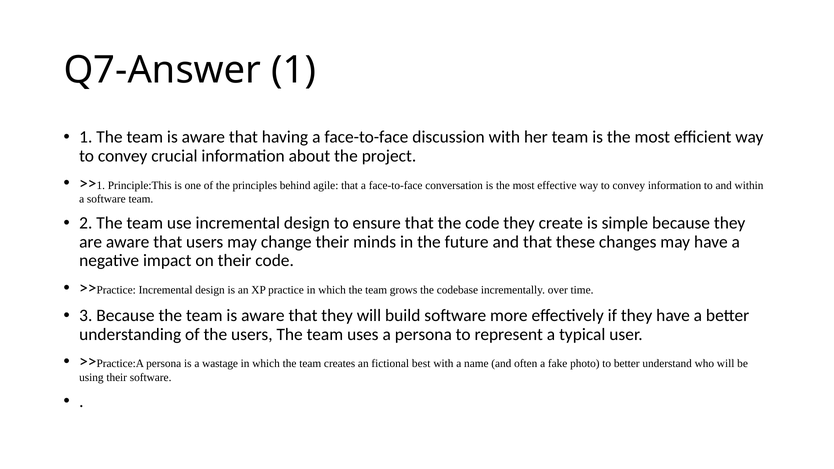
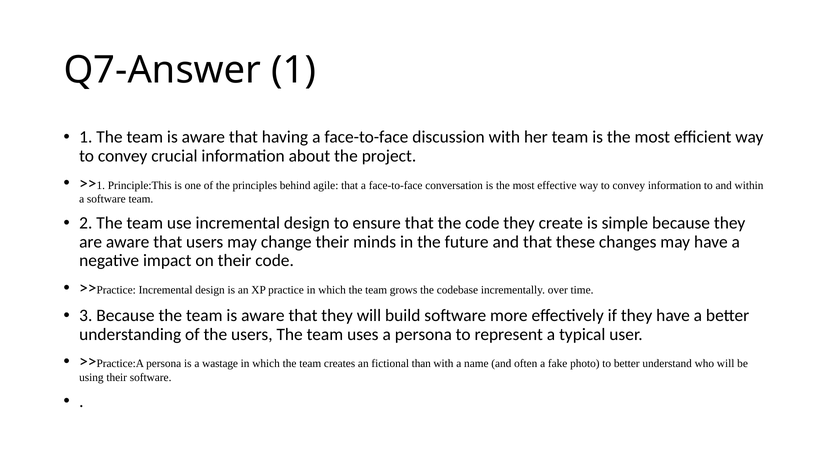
best: best -> than (421, 364)
